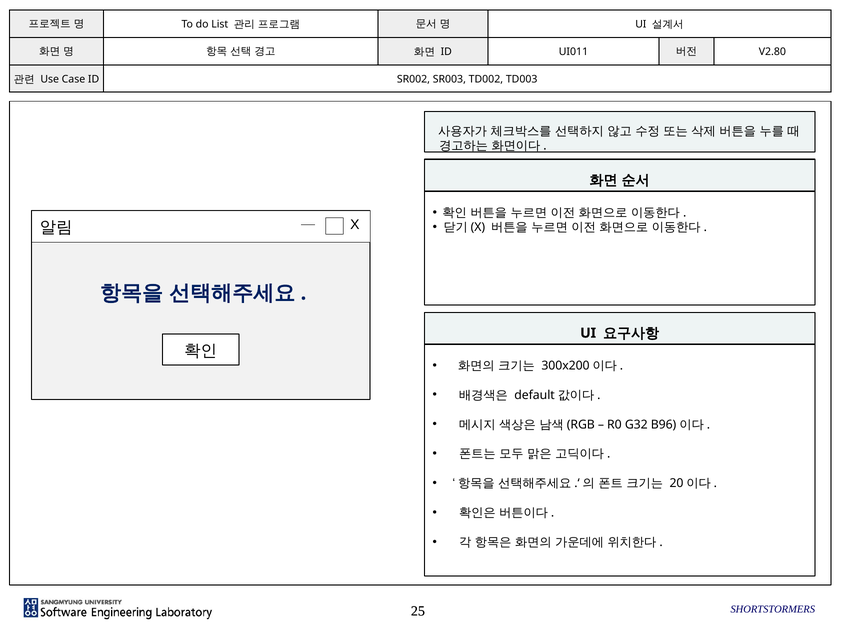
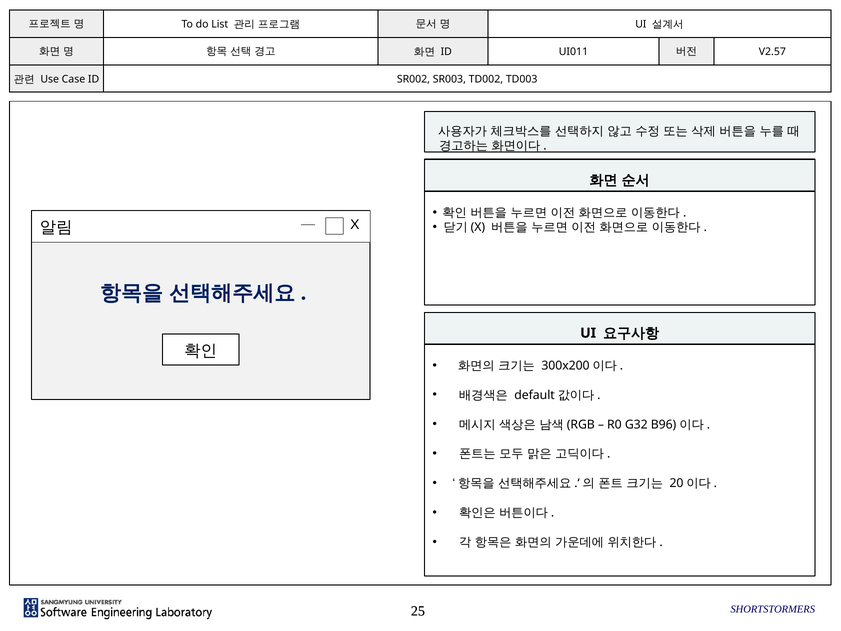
V2.80: V2.80 -> V2.57 (772, 52)
